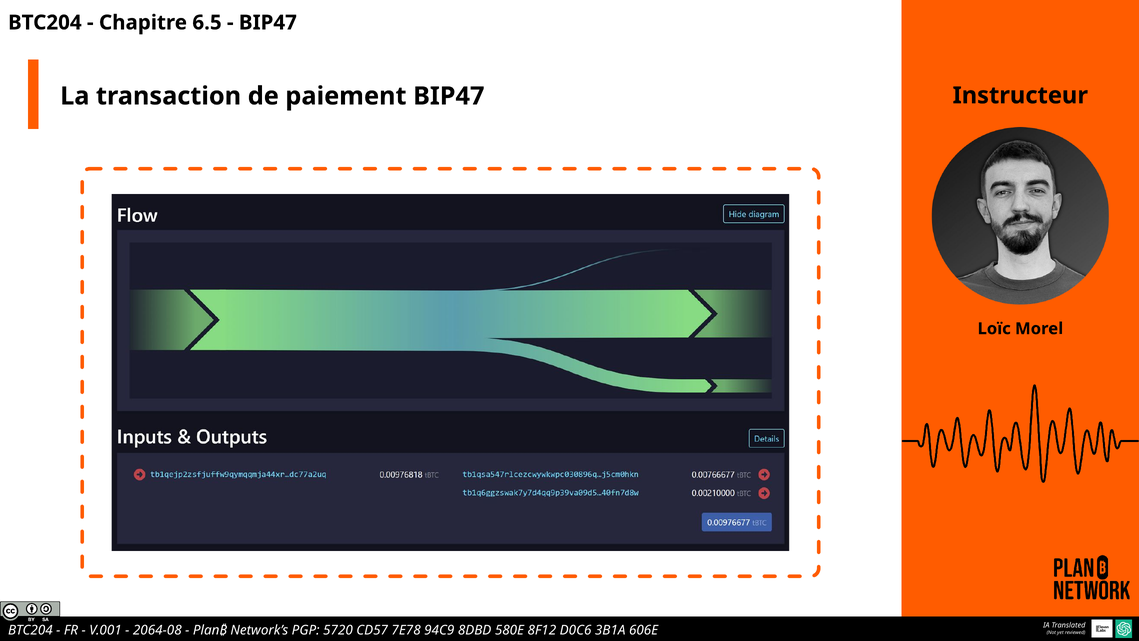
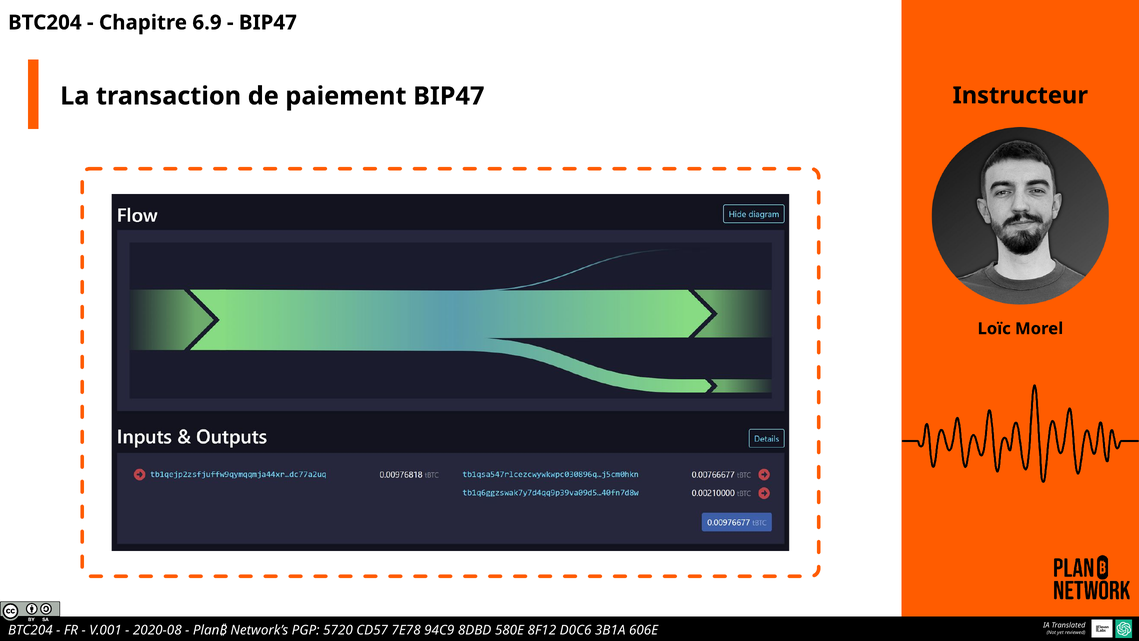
6.5: 6.5 -> 6.9 (207, 23)
2064-08: 2064-08 -> 2020-08 (157, 630)
